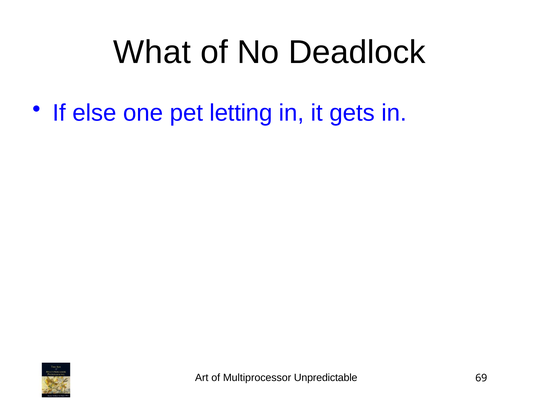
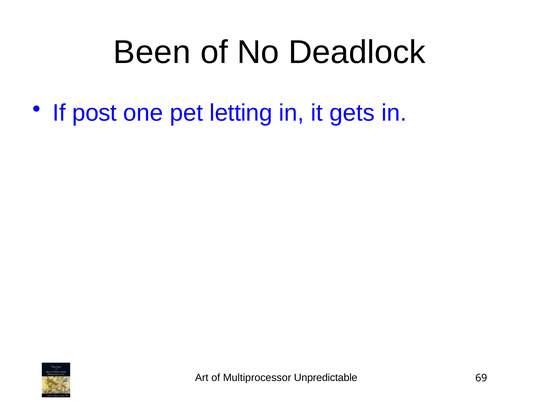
What: What -> Been (152, 52)
else: else -> post (95, 113)
